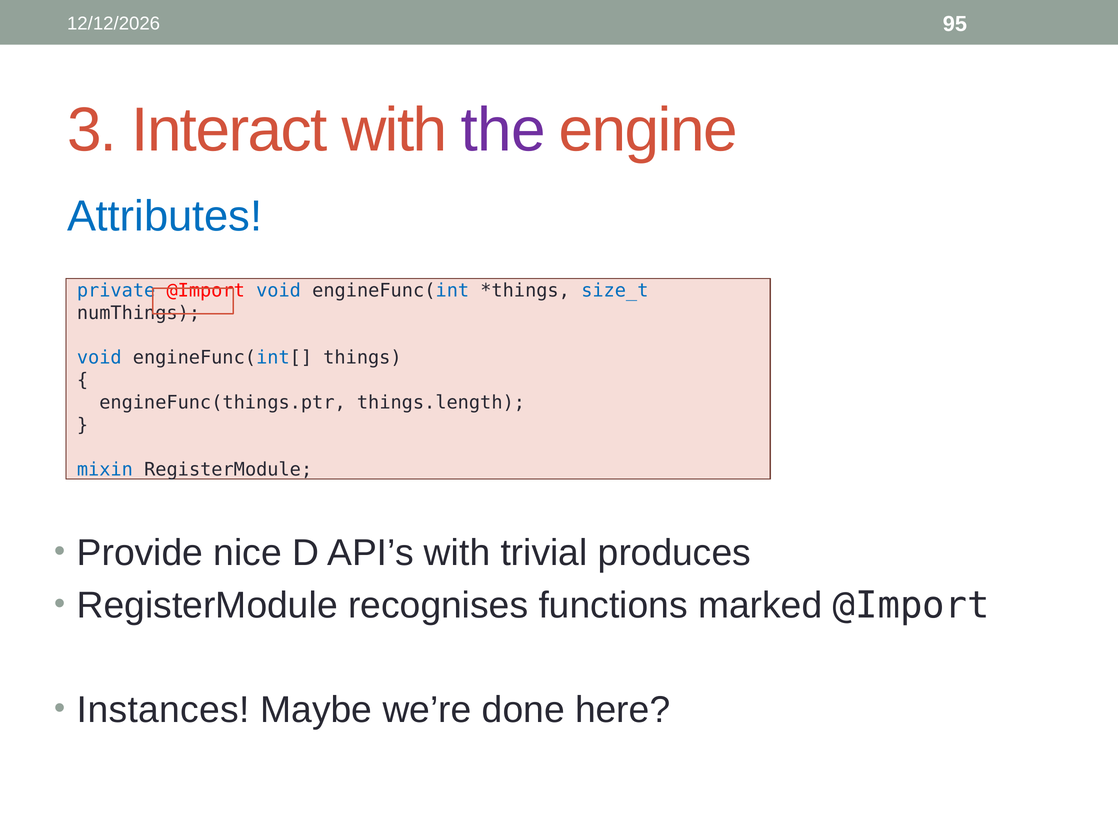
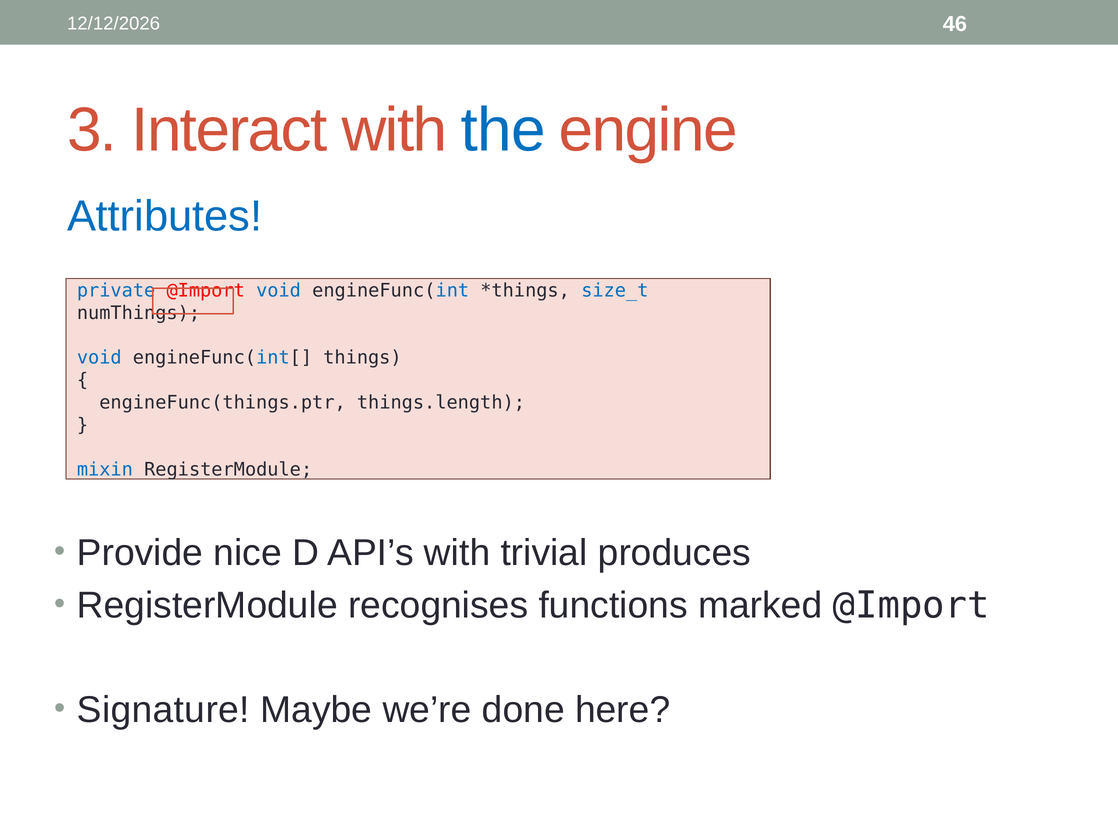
95: 95 -> 46 (955, 24)
the colour: purple -> blue (503, 130)
Instances: Instances -> Signature (163, 709)
